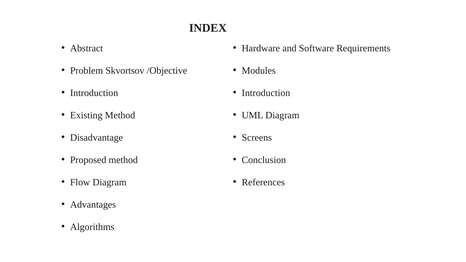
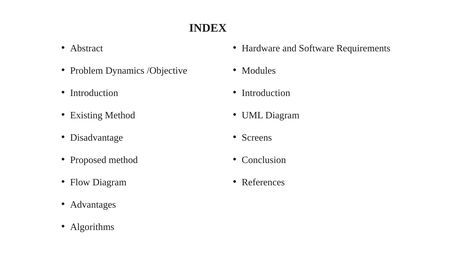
Skvortsov: Skvortsov -> Dynamics (125, 71)
